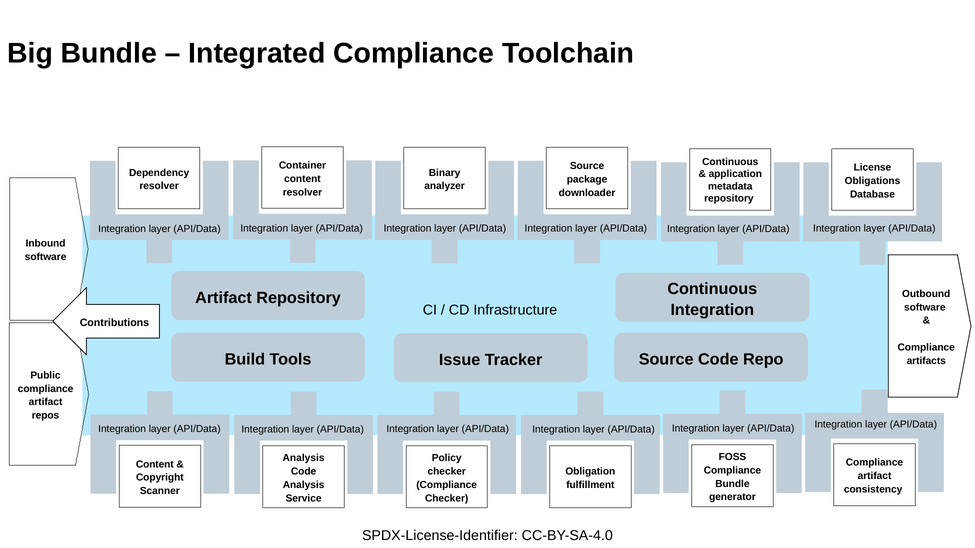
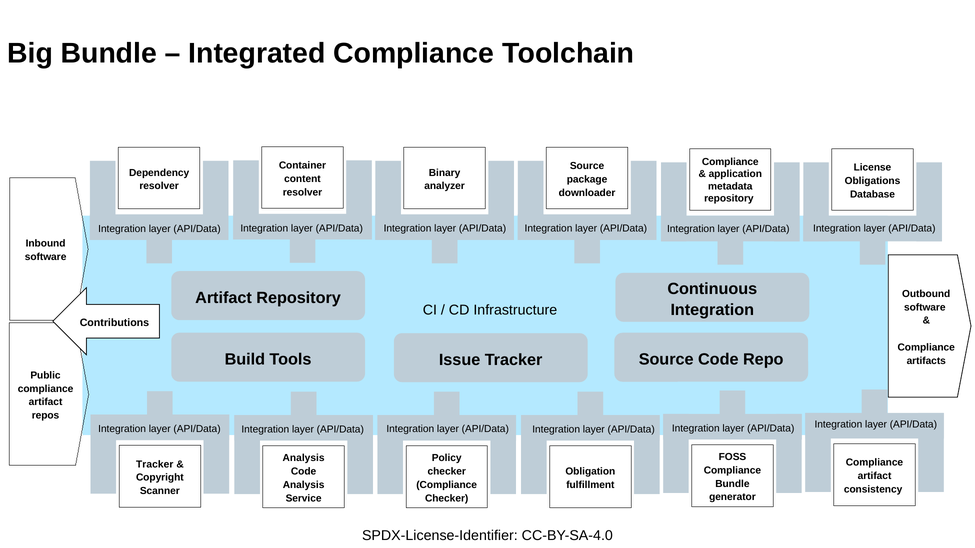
Continuous: Continuous -> Compliance (730, 162)
Content: Content -> Tracker (155, 464)
